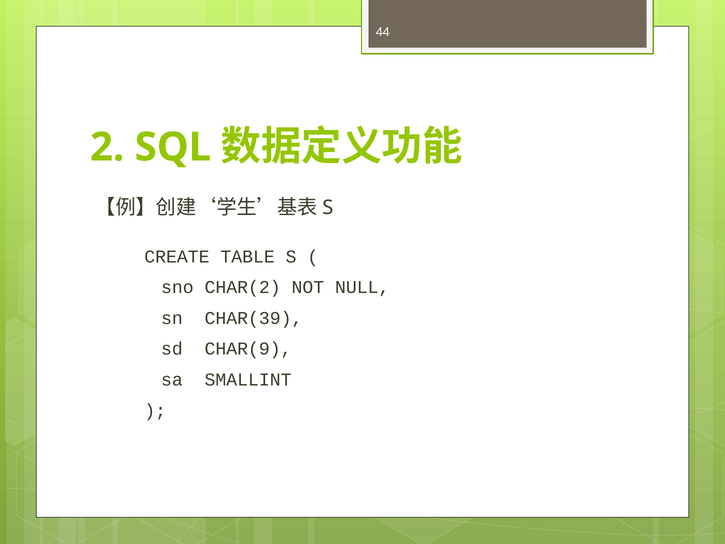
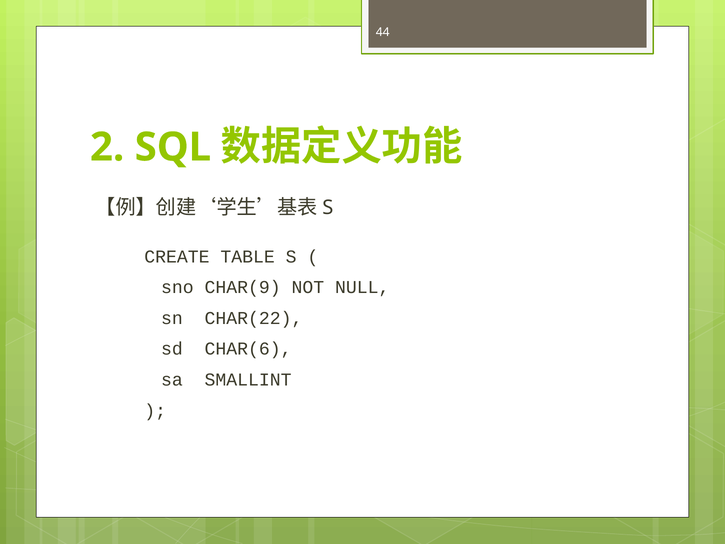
CHAR(2: CHAR(2 -> CHAR(9 (243, 287)
CHAR(39: CHAR(39 -> CHAR(22 (253, 318)
CHAR(9: CHAR(9 -> CHAR(6 (248, 349)
